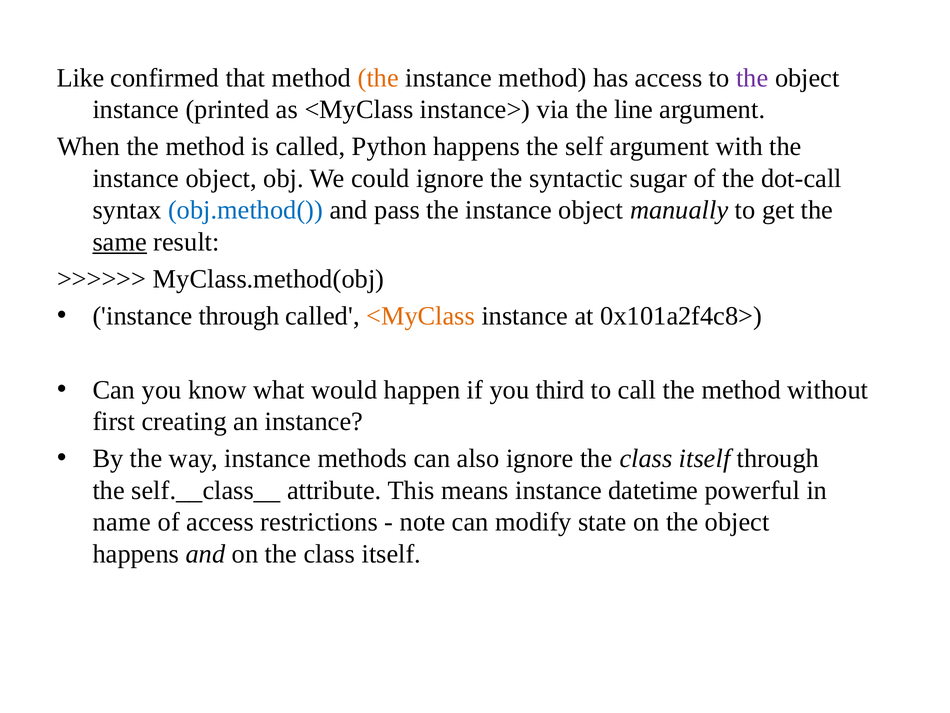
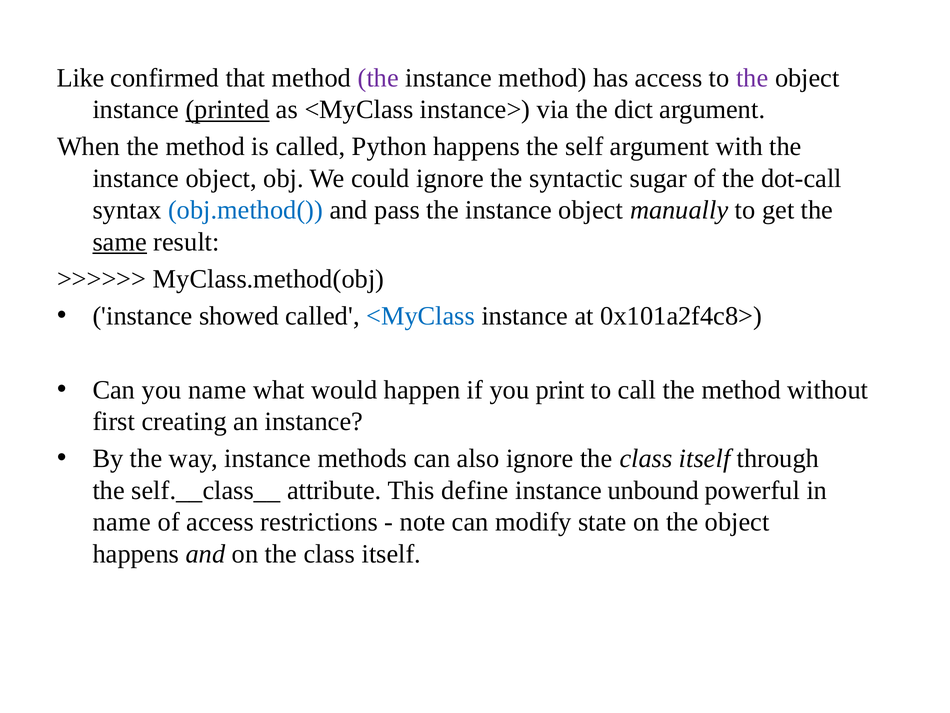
the colour: orange -> purple (378, 78)
printed underline: none -> present (227, 110)
line: line -> dict (634, 110)
instance through: through -> showed (239, 316)
<MyClass colour: orange -> blue (421, 316)
you know: know -> name (217, 390)
third: third -> print (560, 390)
means: means -> define (475, 490)
datetime: datetime -> unbound (653, 490)
